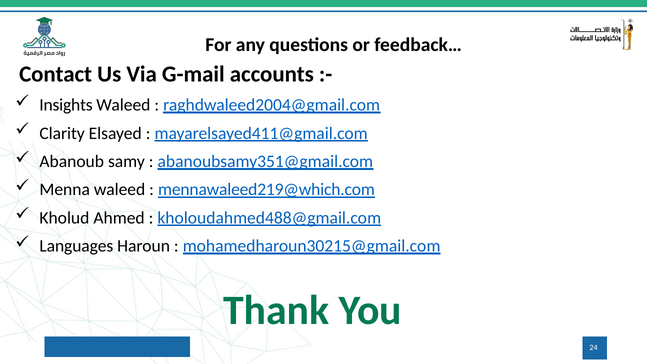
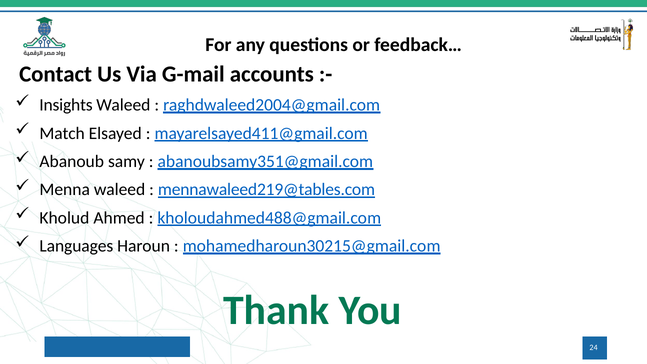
Clarity: Clarity -> Match (62, 133)
mennawaleed219@which.com: mennawaleed219@which.com -> mennawaleed219@tables.com (266, 190)
